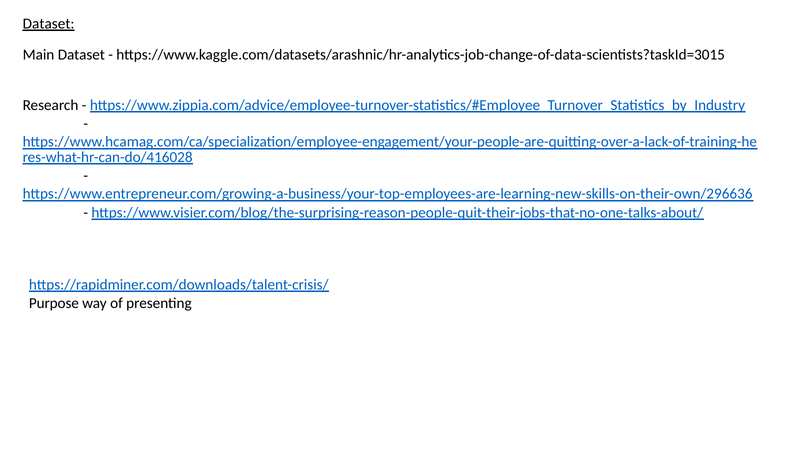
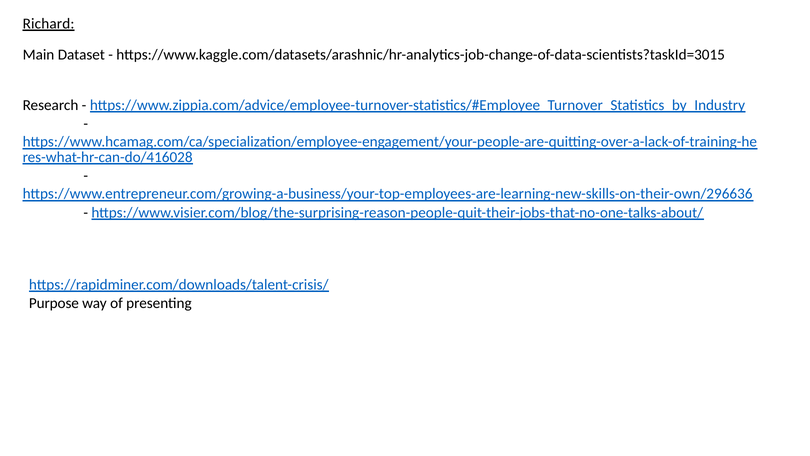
Dataset: Dataset -> Richard (49, 24)
